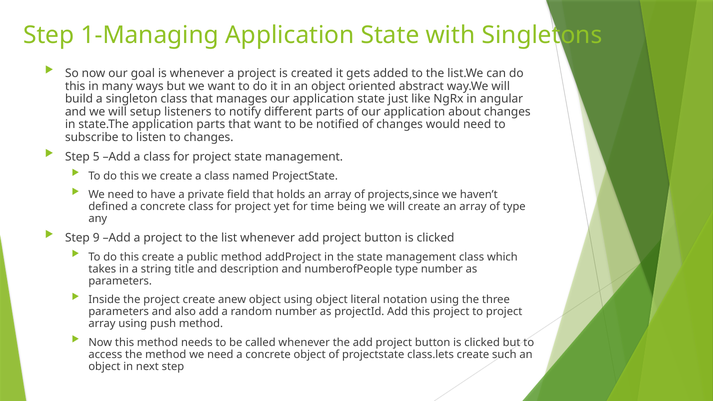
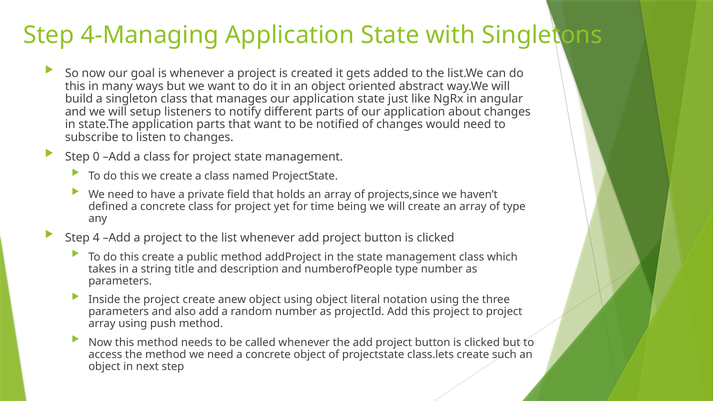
1-Managing: 1-Managing -> 4-Managing (150, 35)
5: 5 -> 0 (96, 157)
9: 9 -> 4 (96, 238)
